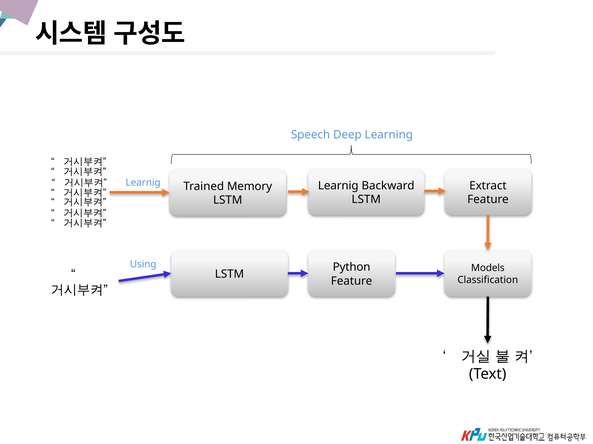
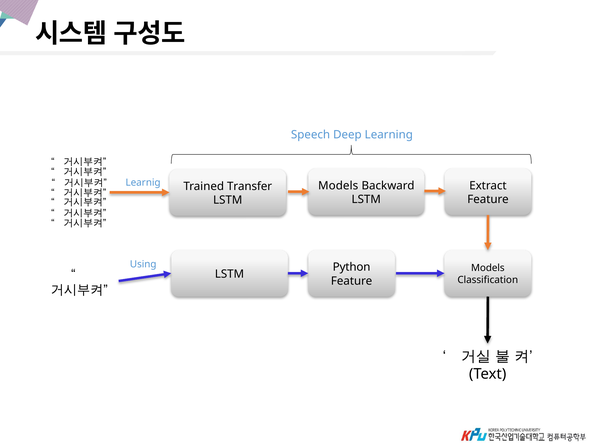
Learnig: Learnig -> Models (338, 186)
Memory: Memory -> Transfer (250, 187)
